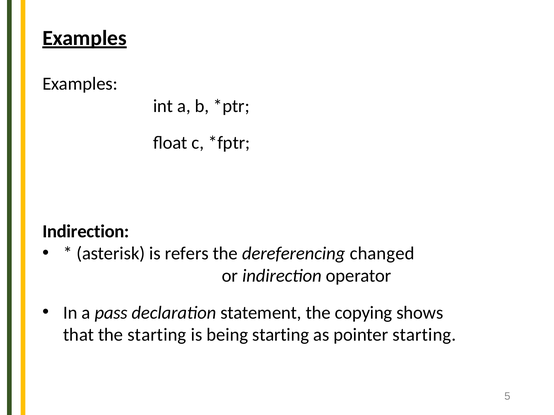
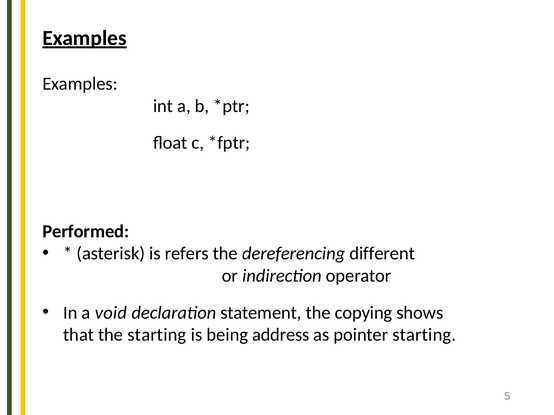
Indirection: Indirection -> Performed (86, 232)
changed: changed -> different (382, 254)
pass: pass -> void (111, 313)
being starting: starting -> address (281, 335)
